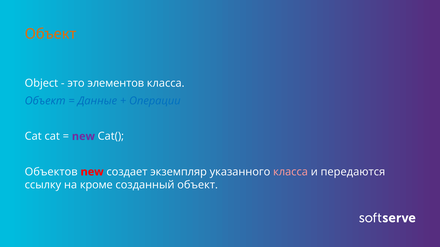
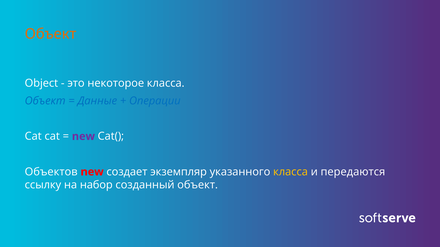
элементов: элементов -> некоторое (116, 83)
класса colour: pink -> yellow (291, 172)
кроме: кроме -> набор (96, 185)
